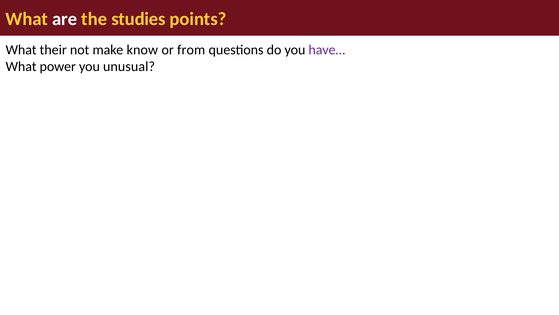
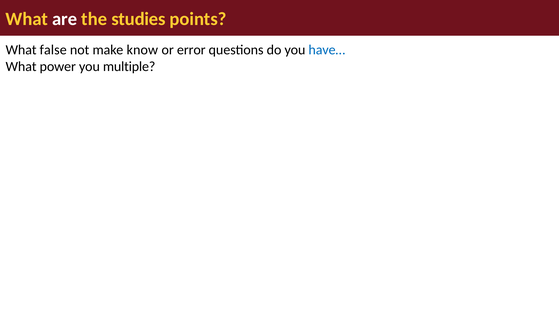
their: their -> false (53, 50)
from: from -> error (191, 50)
have… colour: purple -> blue (327, 50)
unusual: unusual -> multiple (129, 66)
